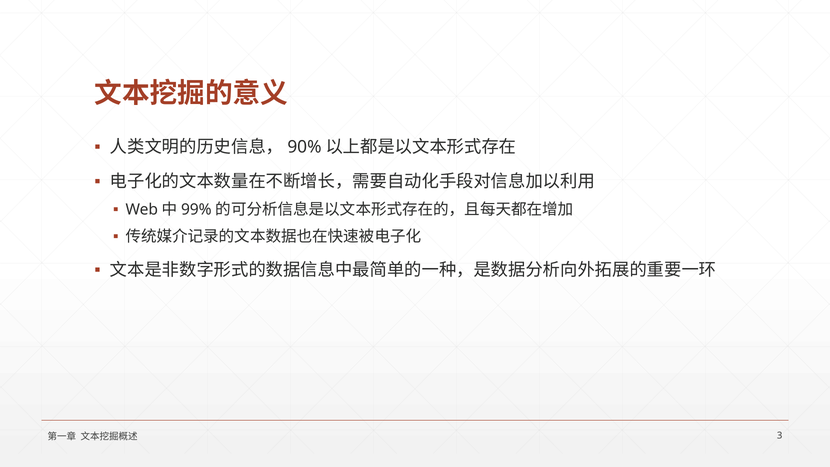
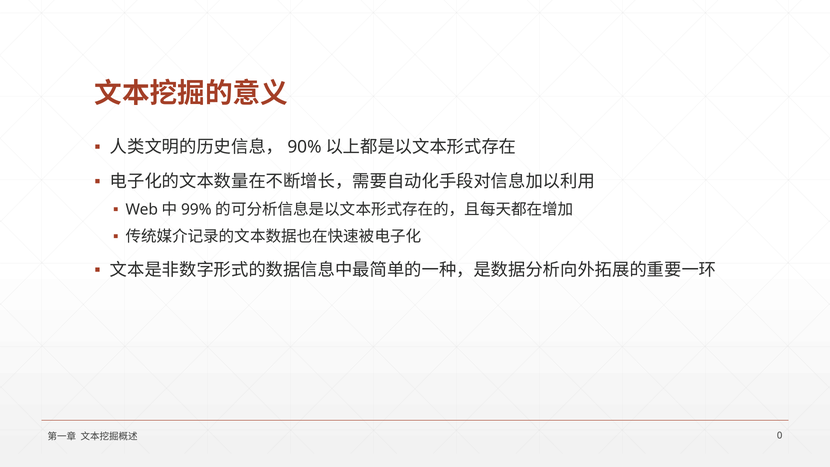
3: 3 -> 0 (780, 436)
